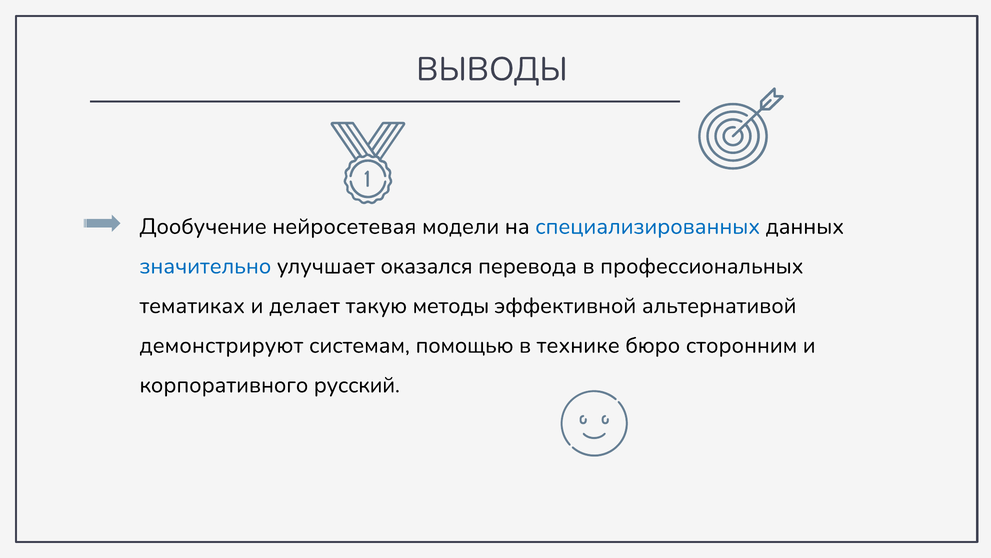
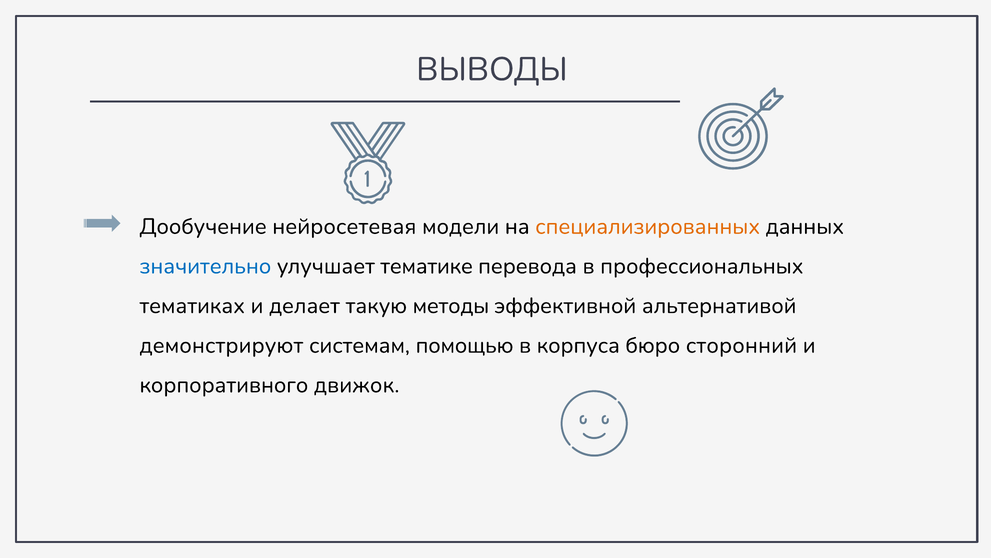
специализированных colour: blue -> orange (648, 226)
оказался: оказался -> тематике (427, 266)
технике: технике -> корпуса (578, 345)
сторонним: сторонним -> сторонний (741, 345)
русский: русский -> движок (357, 385)
